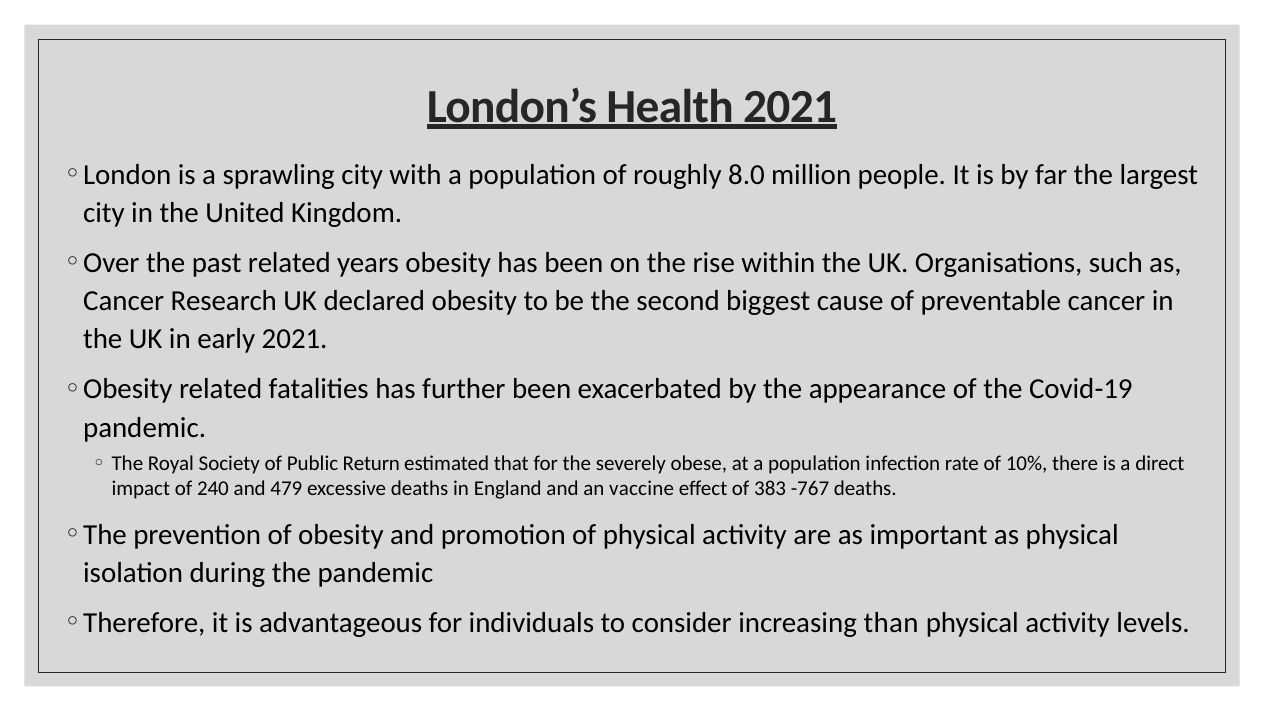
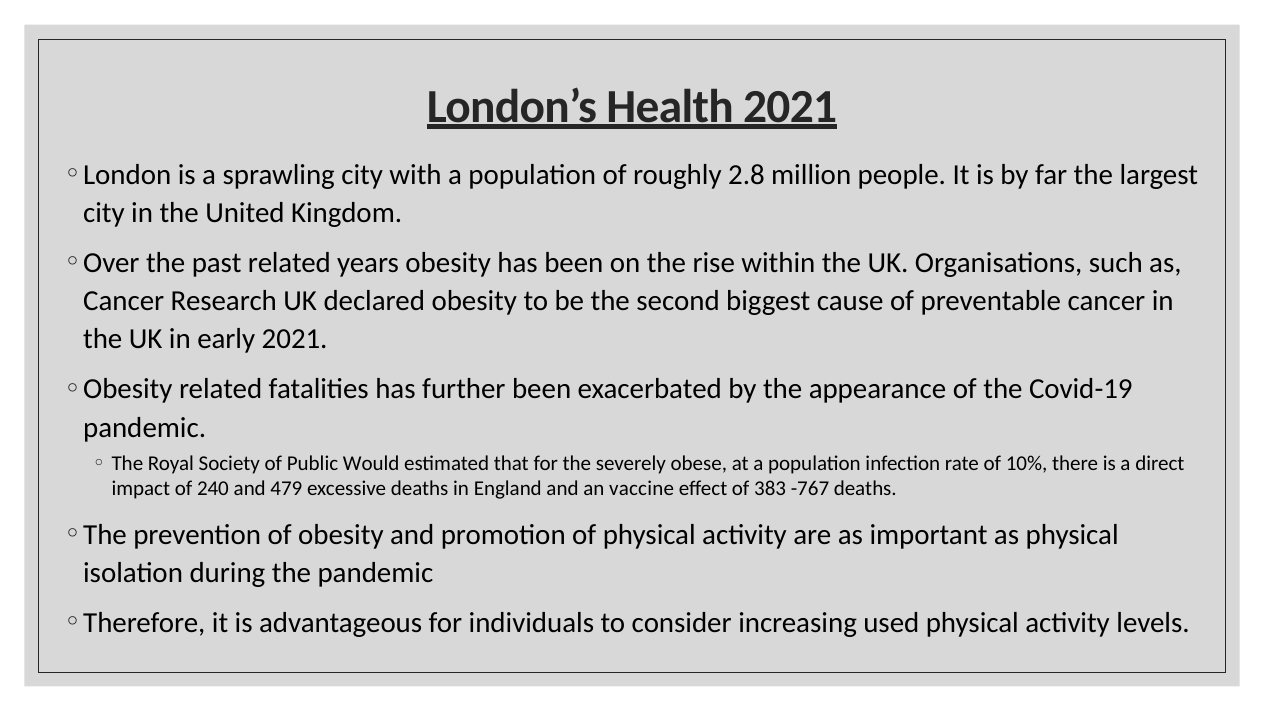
8.0: 8.0 -> 2.8 (746, 174)
Return: Return -> Would (371, 464)
than: than -> used (891, 623)
